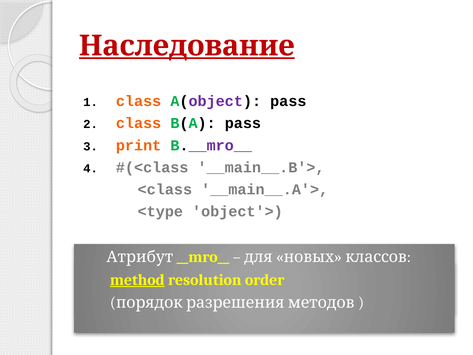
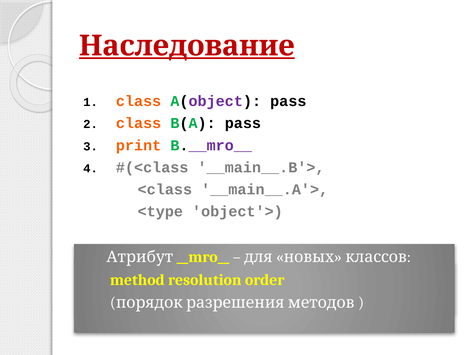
method underline: present -> none (137, 280)
